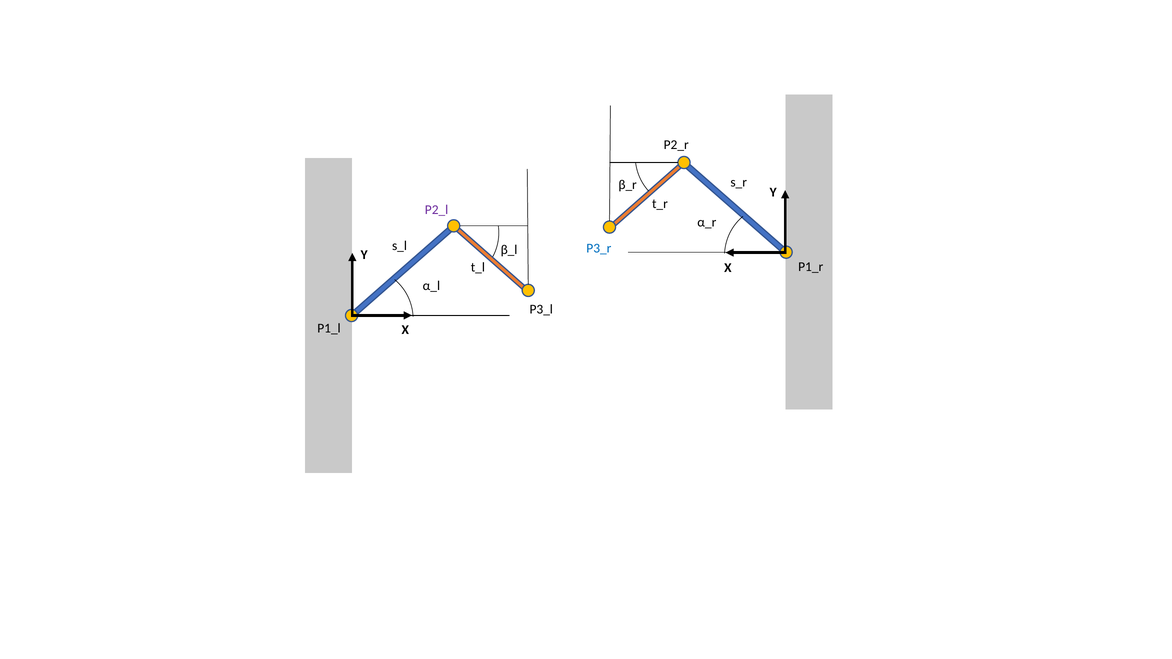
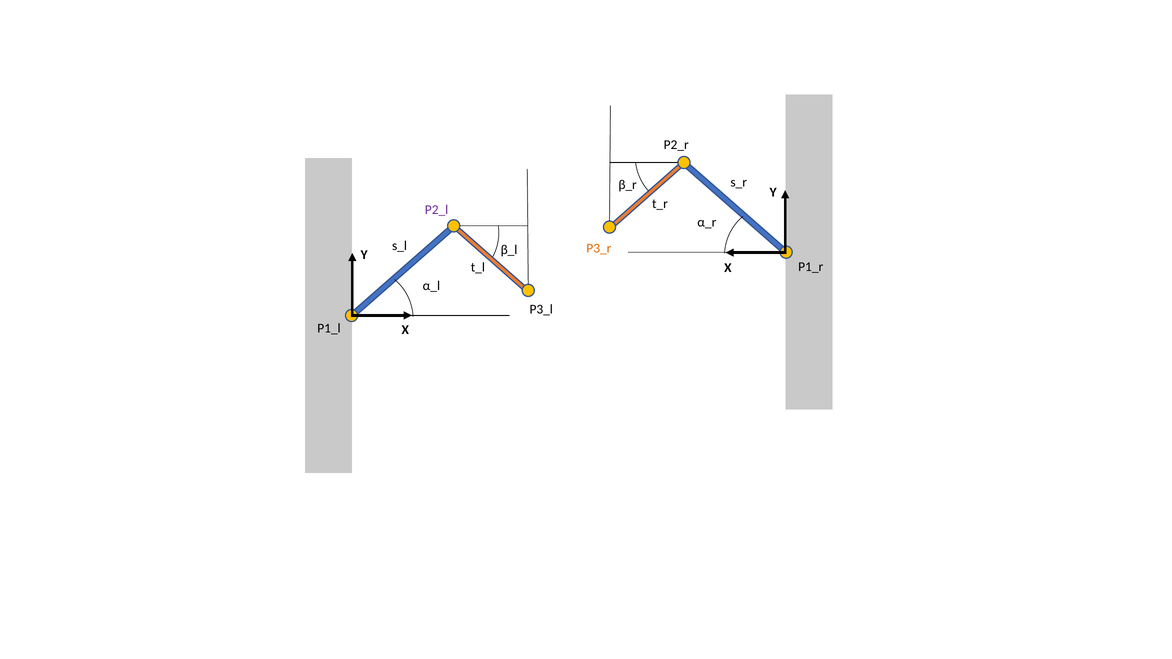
P3_r colour: blue -> orange (599, 248)
